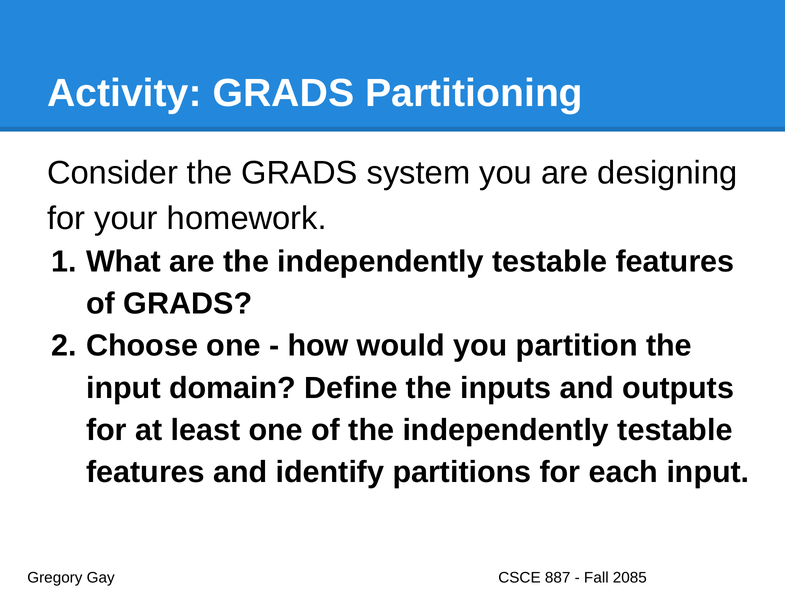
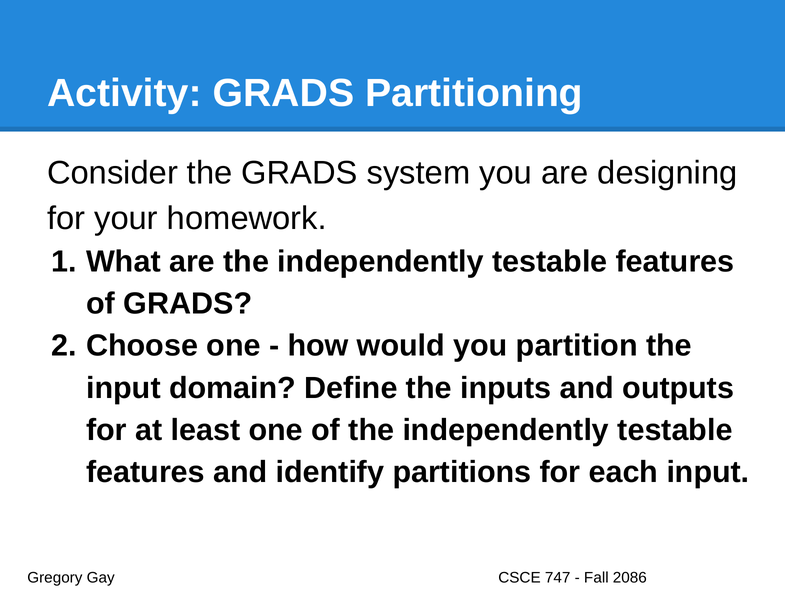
887: 887 -> 747 (558, 577)
2085: 2085 -> 2086 (630, 577)
